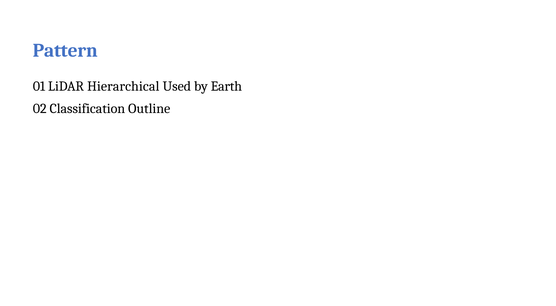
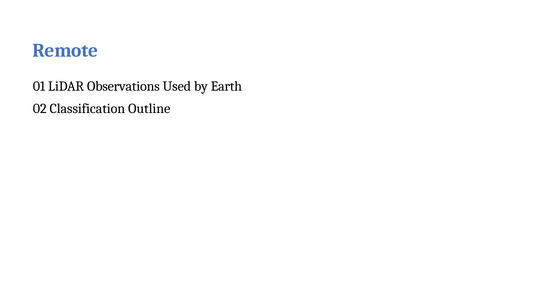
Pattern: Pattern -> Remote (65, 51)
Hierarchical: Hierarchical -> Observations (123, 87)
